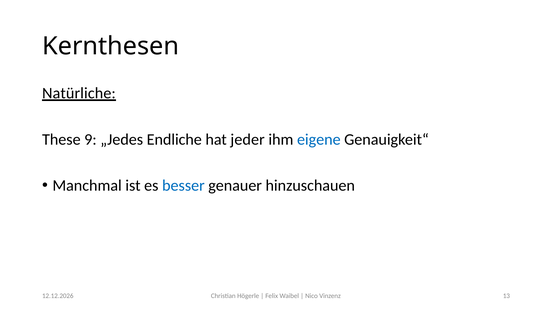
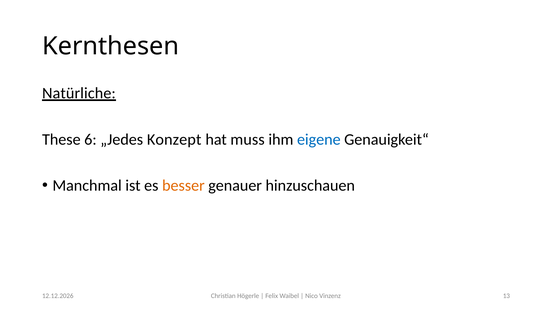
9: 9 -> 6 (90, 140)
Endliche: Endliche -> Konzept (174, 140)
jeder: jeder -> muss (248, 140)
besser colour: blue -> orange (183, 186)
